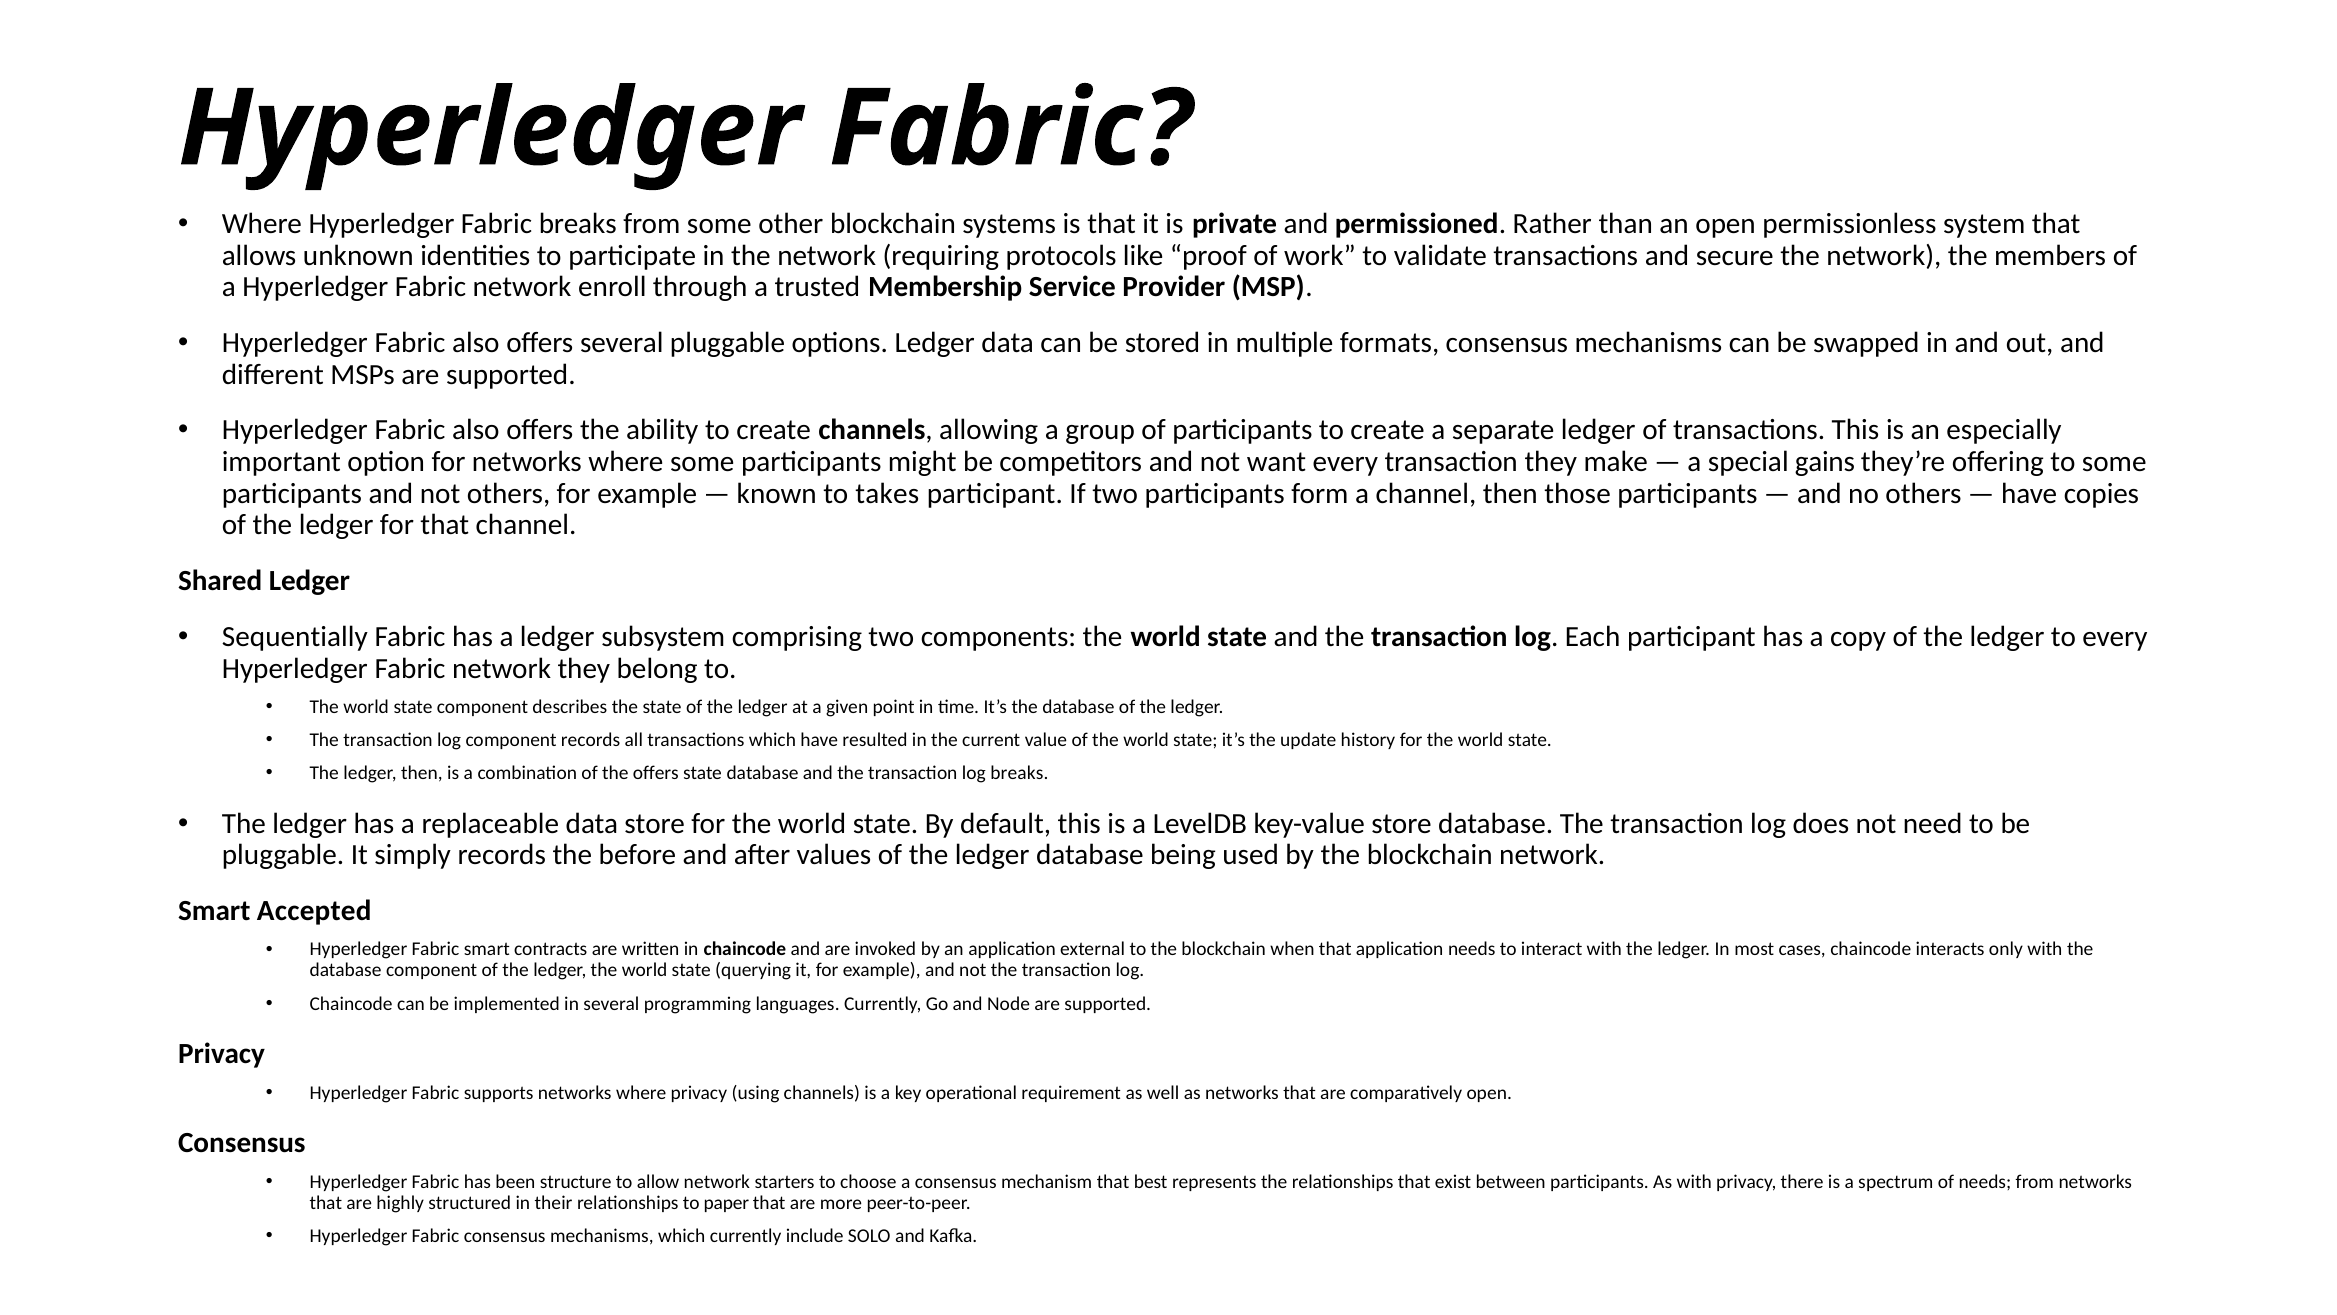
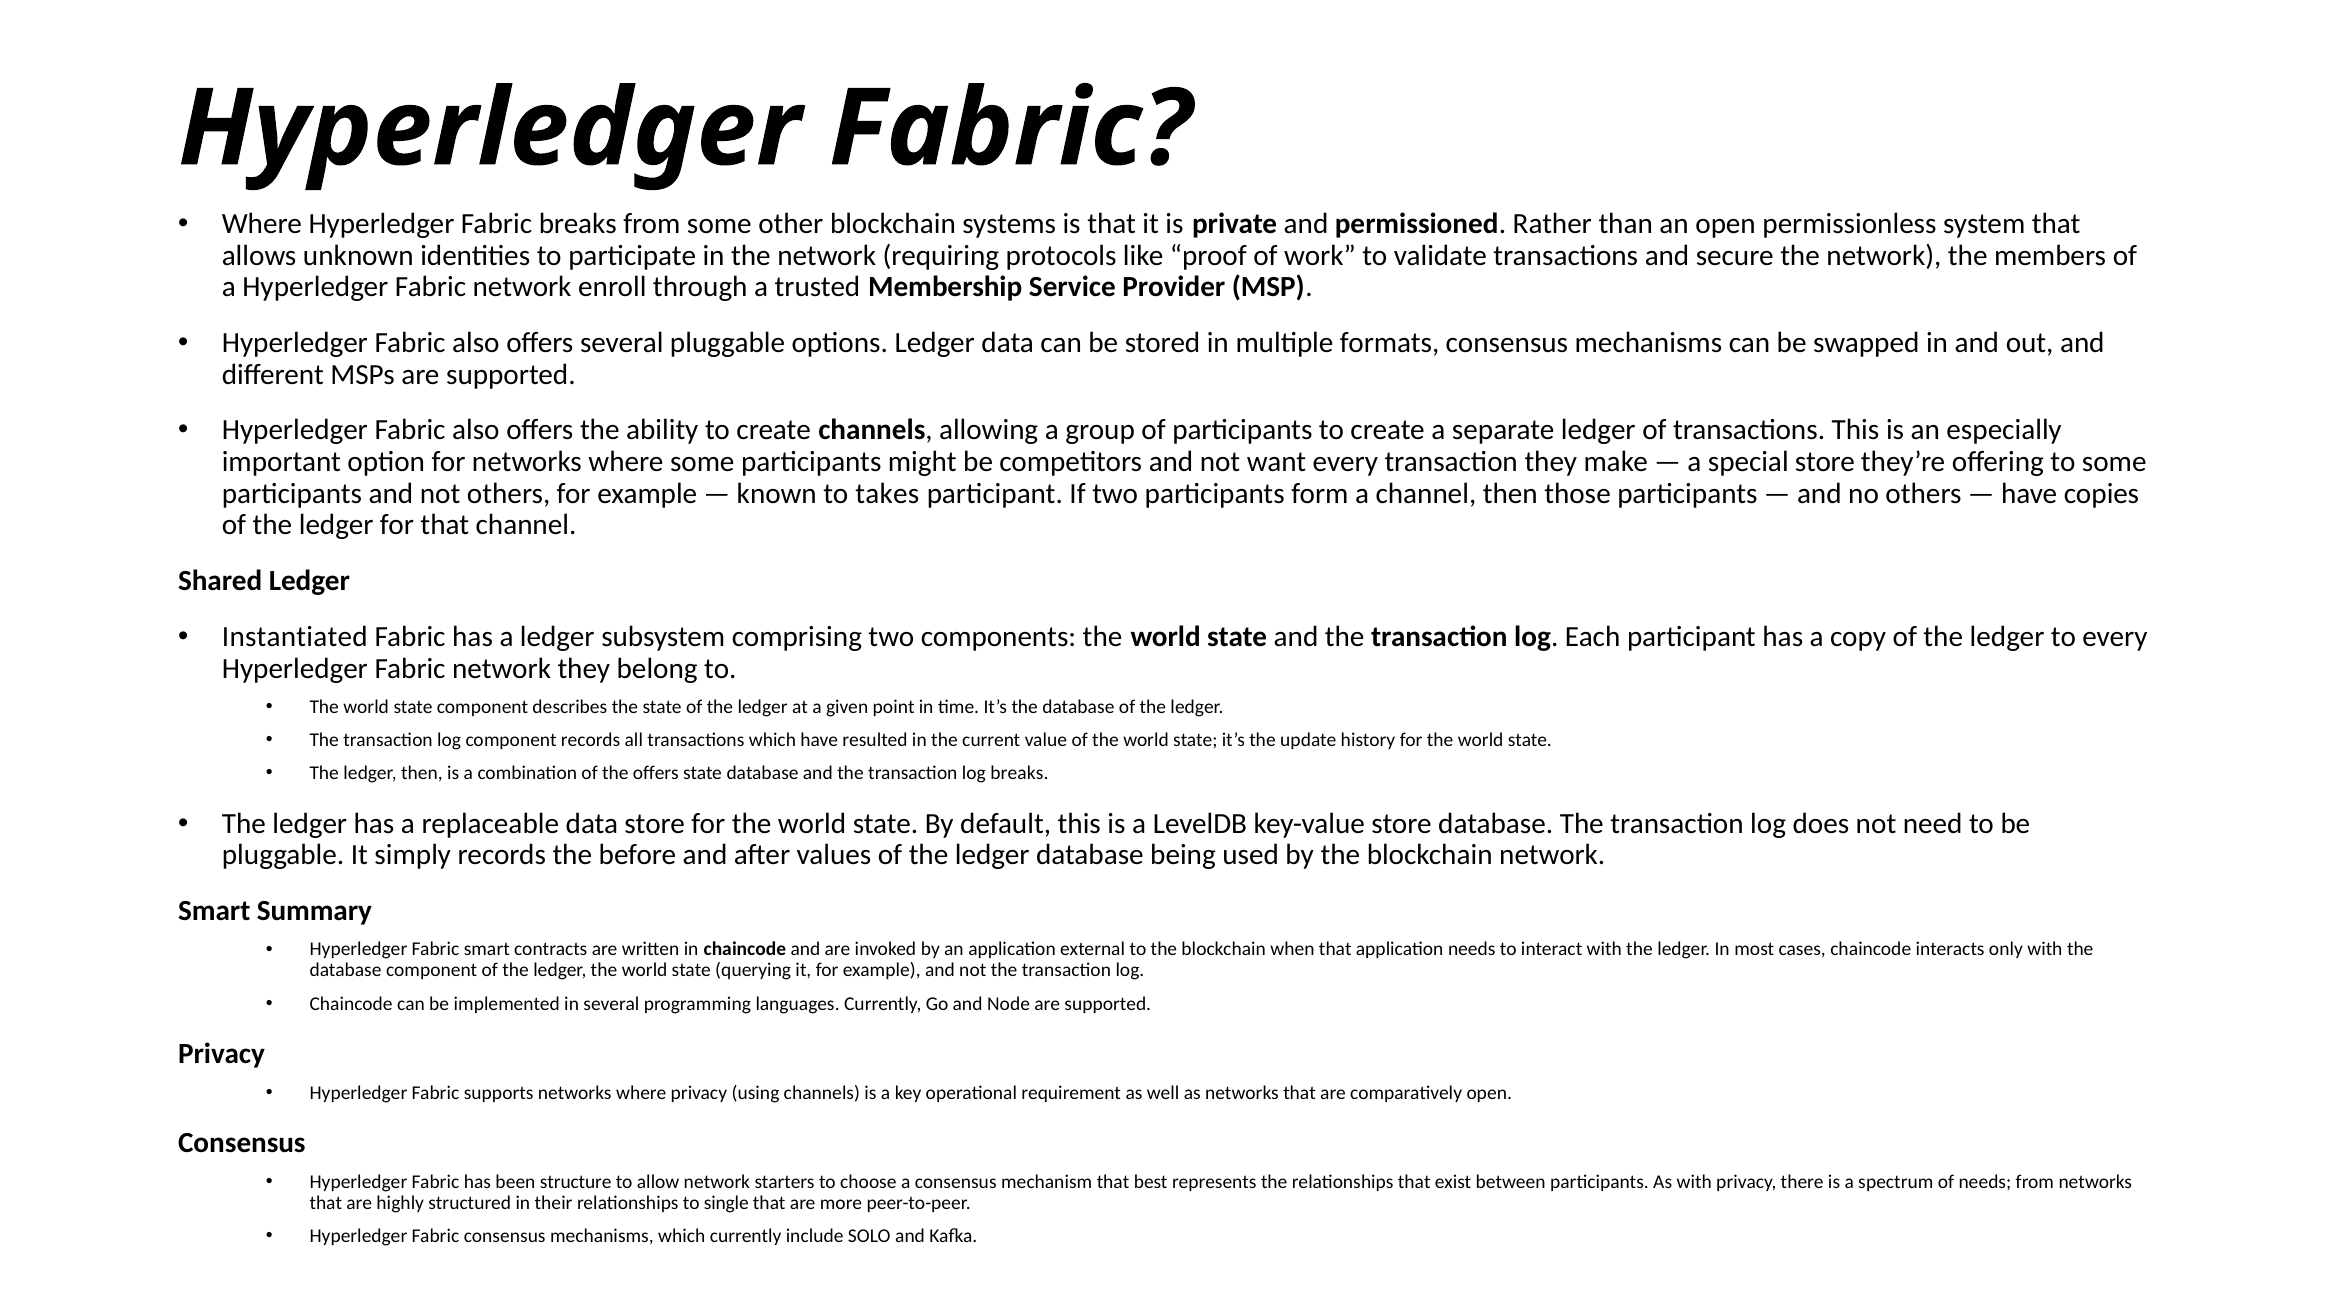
special gains: gains -> store (1825, 462)
Sequentially: Sequentially -> Instantiated (295, 637)
Accepted: Accepted -> Summary (314, 911)
paper: paper -> single (726, 1202)
